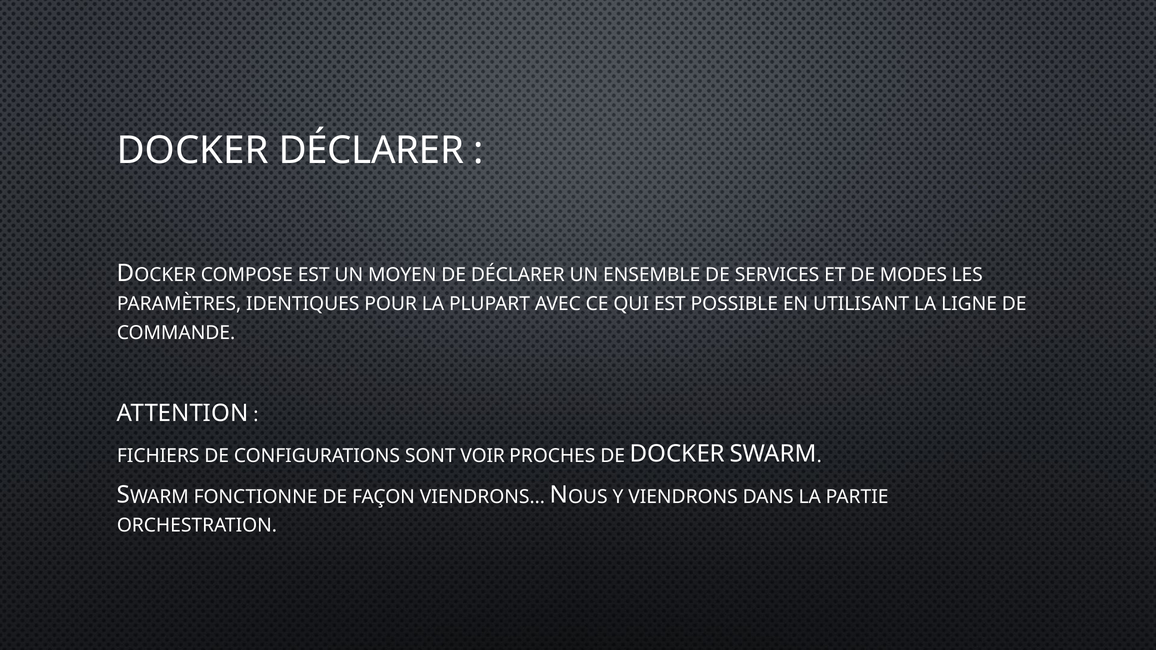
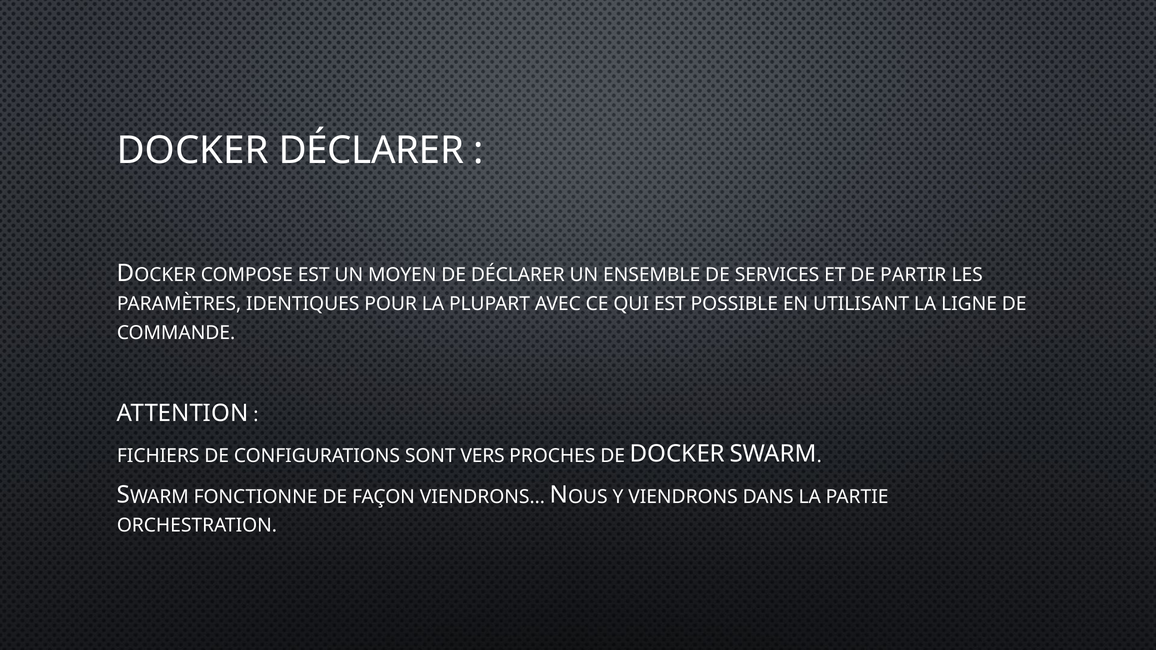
MODES: MODES -> PARTIR (913, 275)
VOIR: VOIR -> VERS (483, 456)
